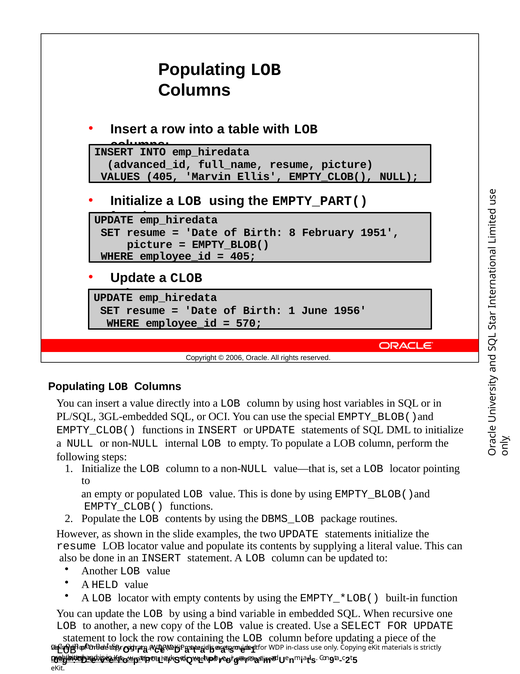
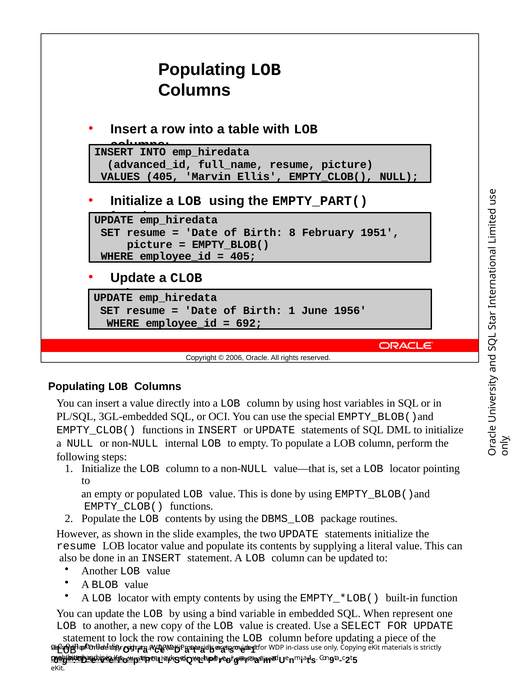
570: 570 -> 692 (249, 323)
HELD: HELD -> BLOB (105, 583)
recursive: recursive -> represent (413, 613)
